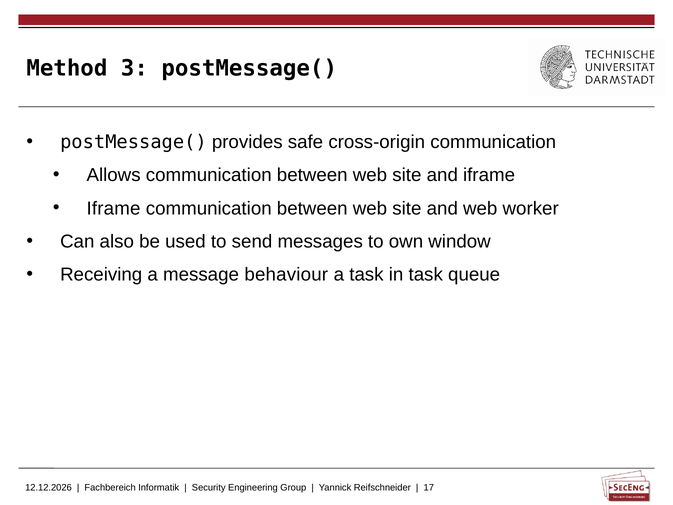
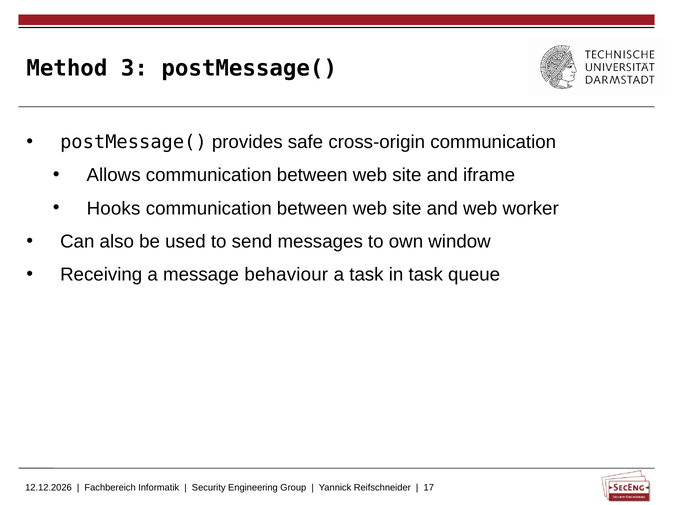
Iframe: Iframe -> Hooks (114, 208)
